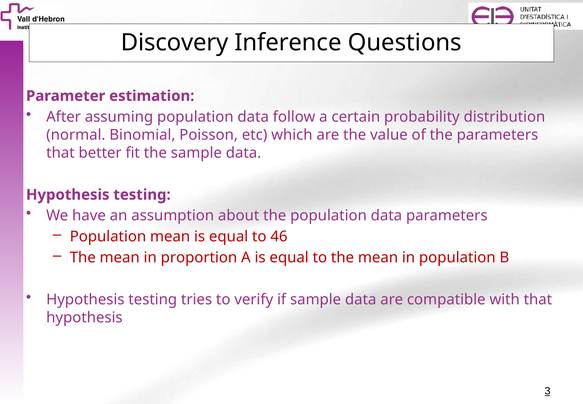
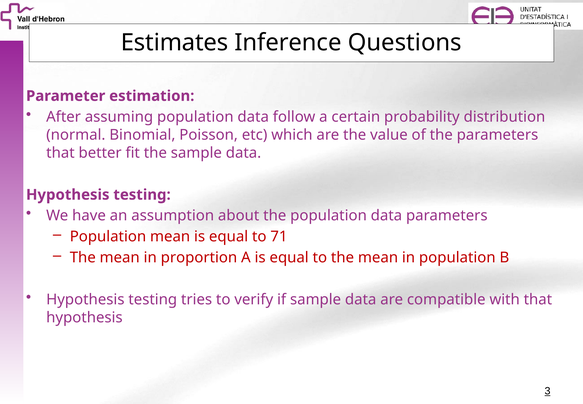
Discovery: Discovery -> Estimates (175, 42)
46: 46 -> 71 (279, 236)
